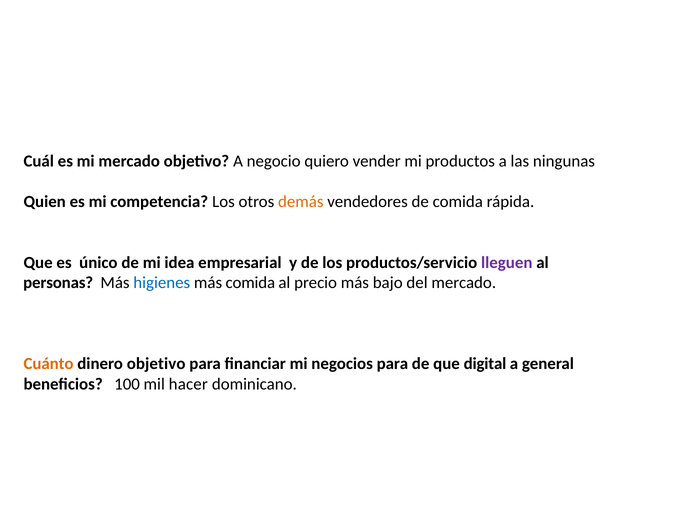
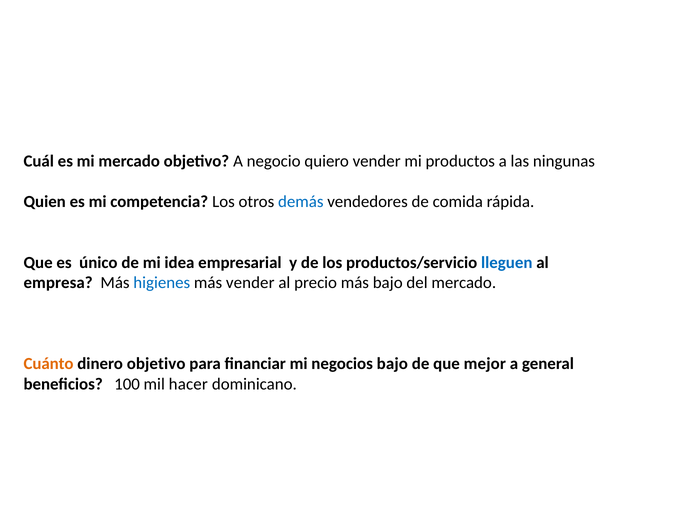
demás colour: orange -> blue (301, 202)
lleguen colour: purple -> blue (507, 262)
personas: personas -> empresa (58, 283)
más comida: comida -> vender (250, 283)
negocios para: para -> bajo (392, 364)
digital: digital -> mejor (485, 364)
